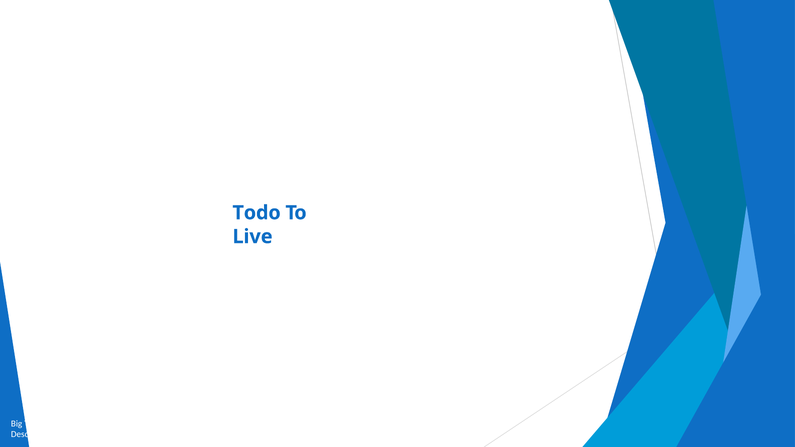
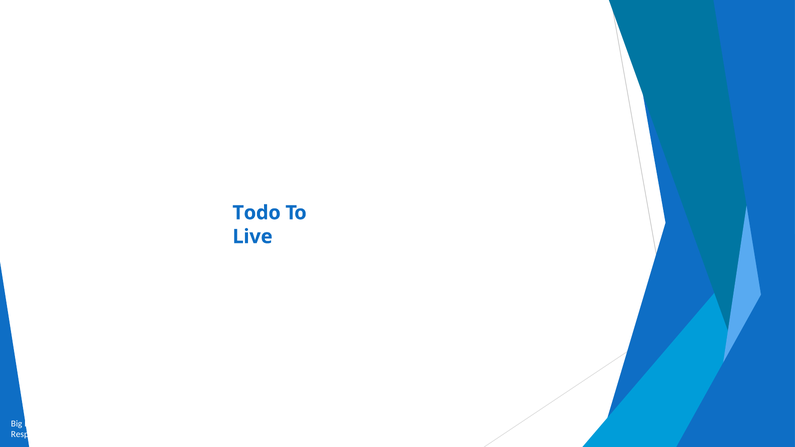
Take: Take -> Intra (33, 424)
Describes: Describes -> Response (29, 435)
